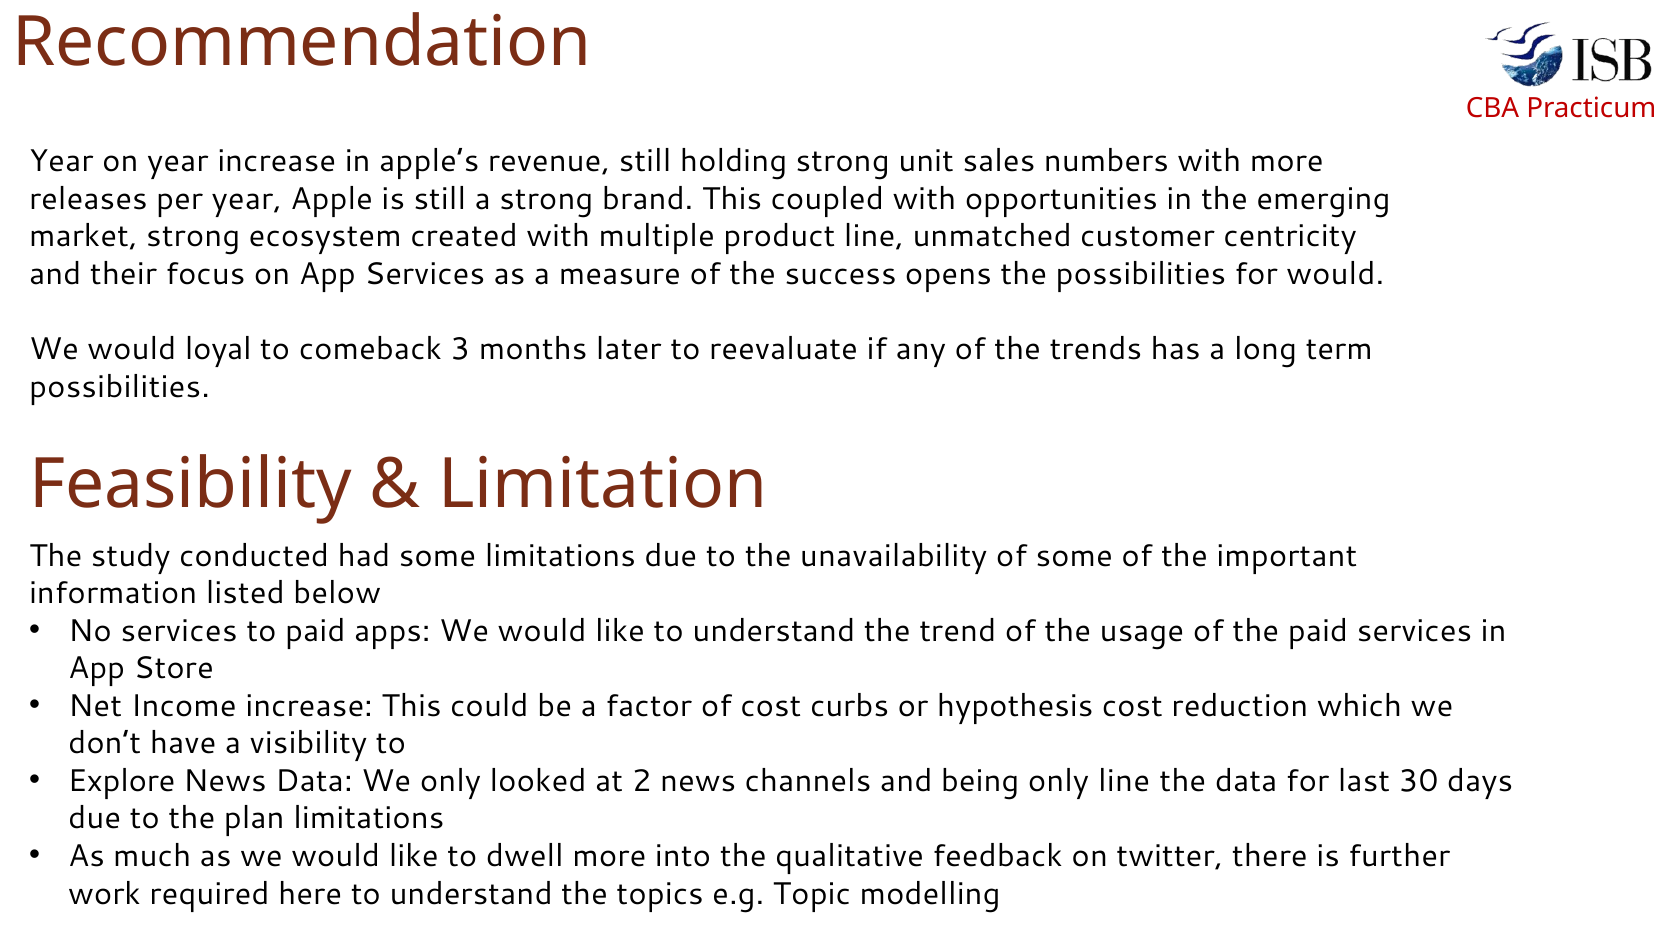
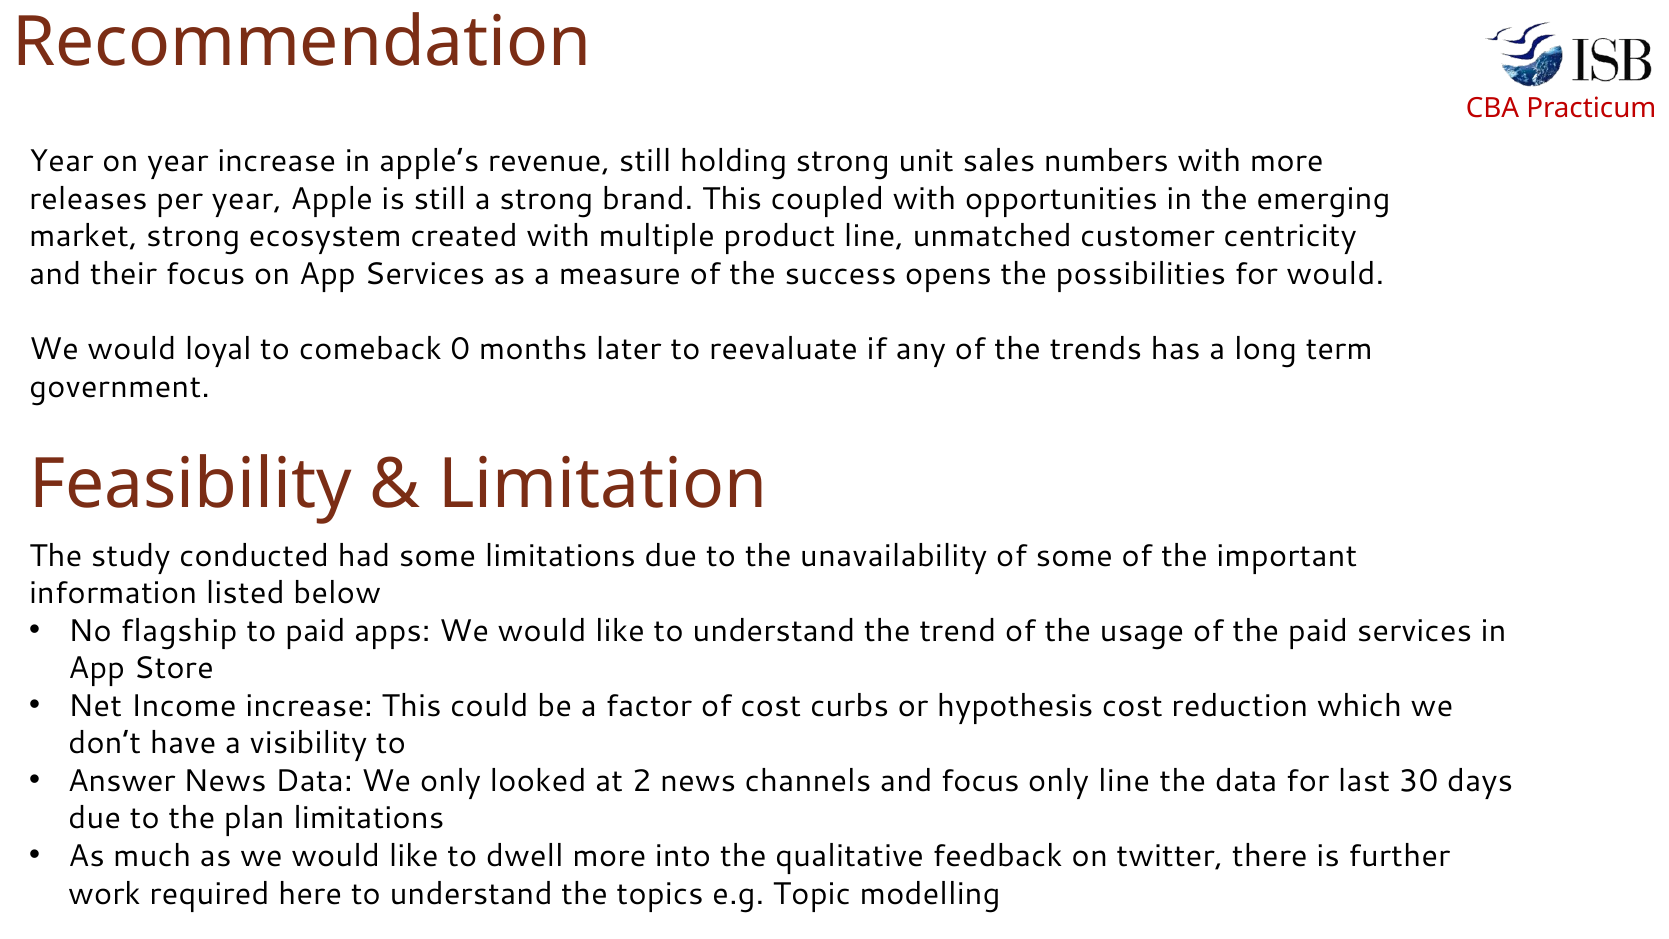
3: 3 -> 0 (460, 349)
possibilities: possibilities -> government (120, 387)
No services: services -> flagship (179, 631)
Explore: Explore -> Answer (122, 781)
and being: being -> focus (980, 781)
